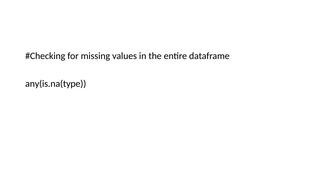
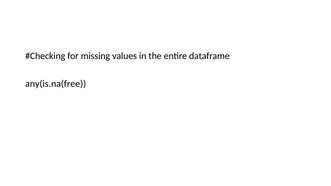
any(is.na(type: any(is.na(type -> any(is.na(free (56, 84)
